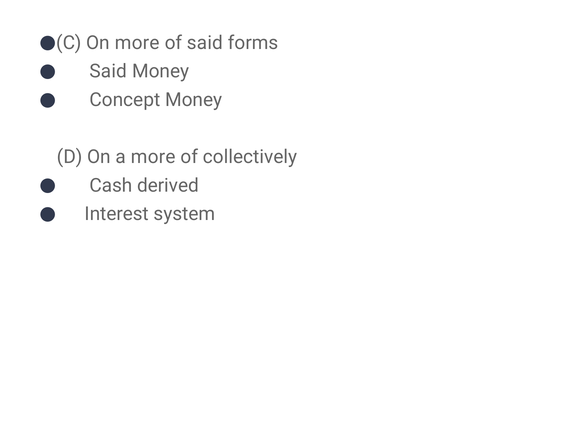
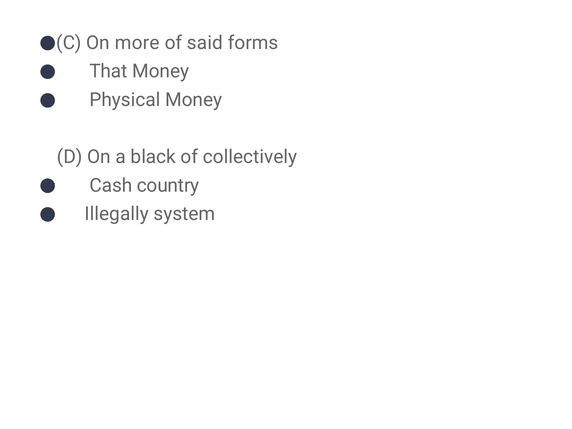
Said: Said -> That (108, 71)
Concept: Concept -> Physical (125, 100)
a more: more -> black (153, 157)
derived: derived -> country (168, 185)
Interest: Interest -> Illegally (117, 214)
